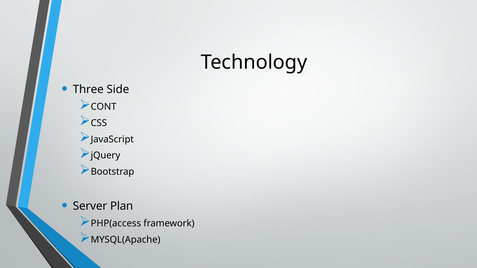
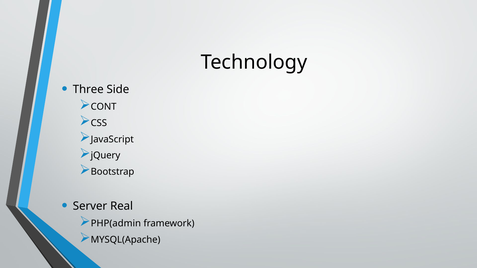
Plan: Plan -> Real (122, 206)
PHP(access: PHP(access -> PHP(admin (116, 224)
